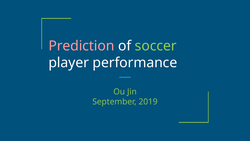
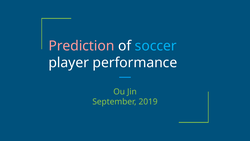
soccer colour: light green -> light blue (156, 46)
